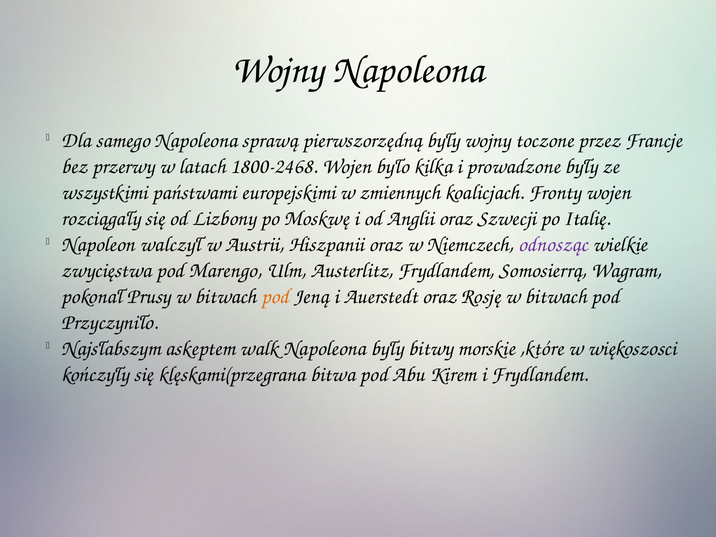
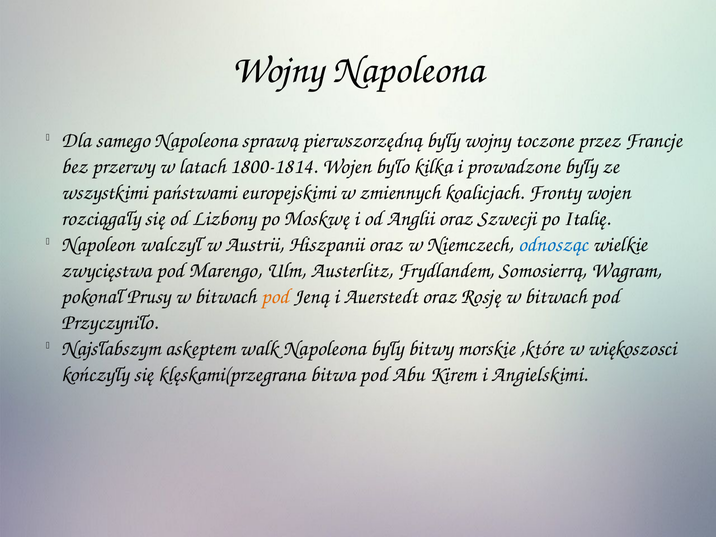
1800-2468: 1800-2468 -> 1800-1814 (274, 166)
odnosząc colour: purple -> blue (553, 244)
i Frydlandem: Frydlandem -> Angielskimi (539, 374)
